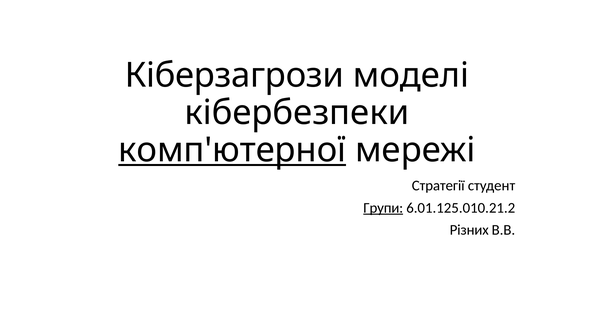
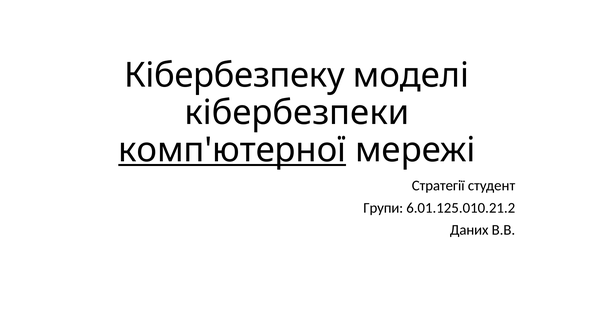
Кіберзагрози: Кіберзагрози -> Кібербезпеку (234, 75)
Групи underline: present -> none (383, 208)
Різних: Різних -> Даних (469, 230)
